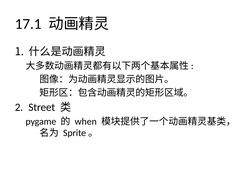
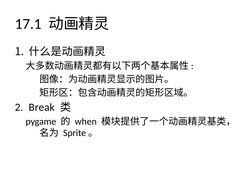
Street: Street -> Break (42, 107)
